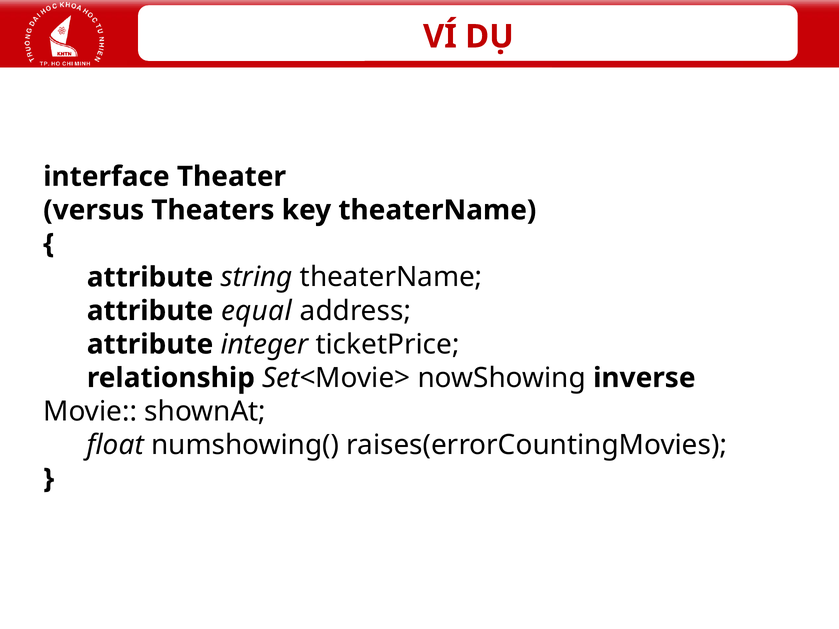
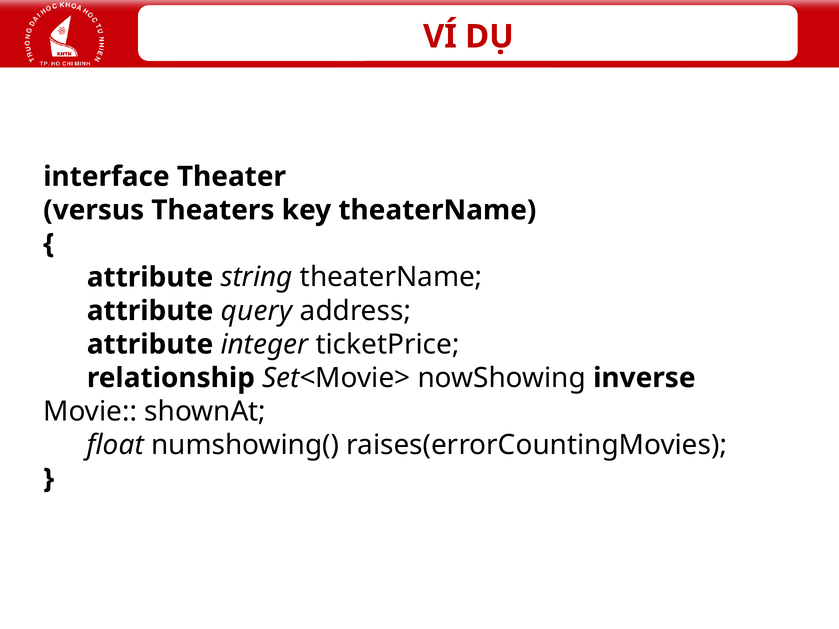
equal: equal -> query (256, 311)
